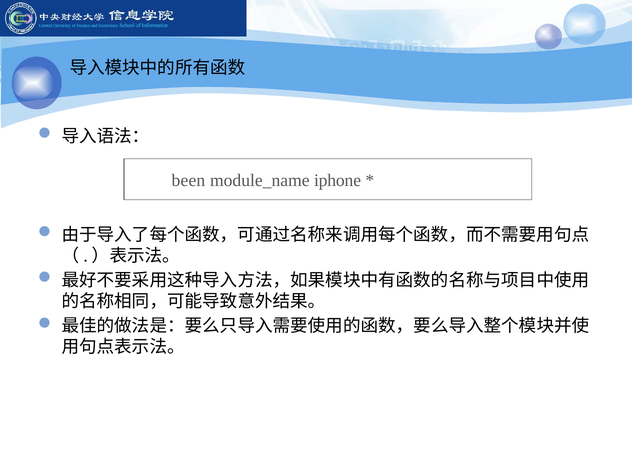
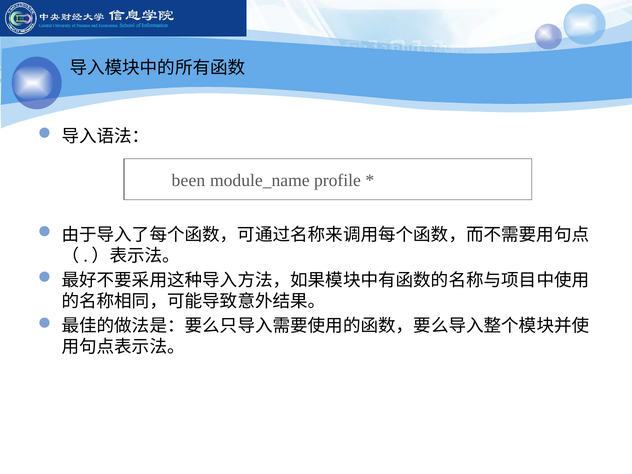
iphone: iphone -> profile (337, 180)
